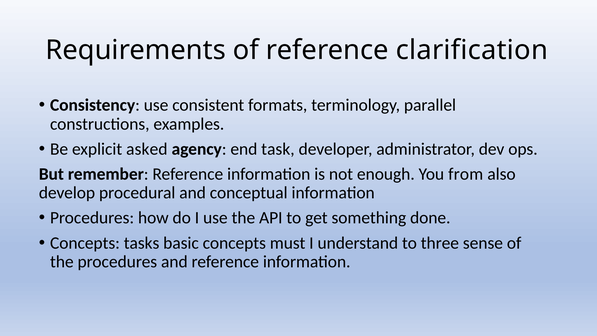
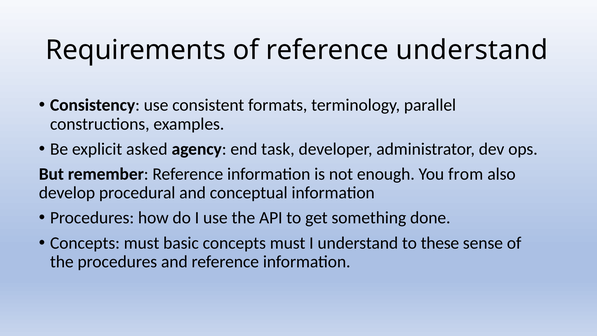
reference clarification: clarification -> understand (472, 50)
tasks: tasks -> must (142, 243)
three: three -> these (440, 243)
